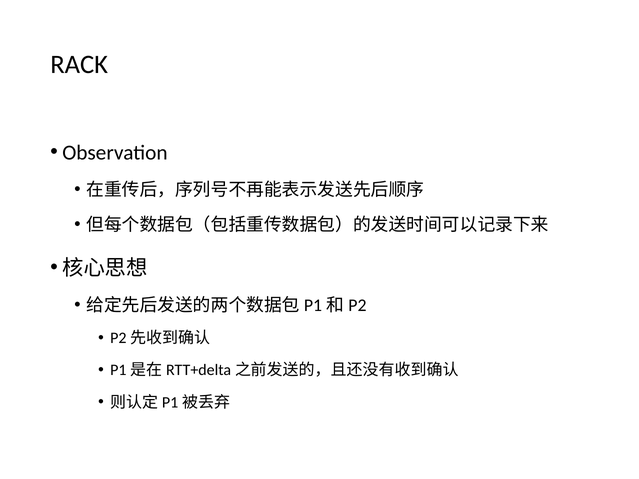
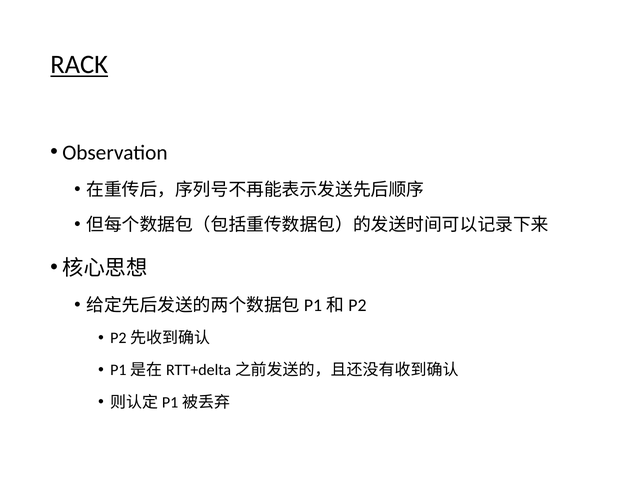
RACK underline: none -> present (79, 65)
